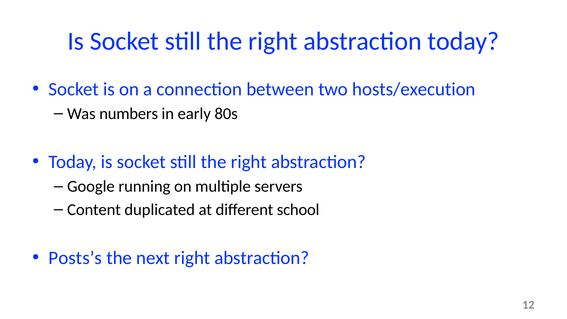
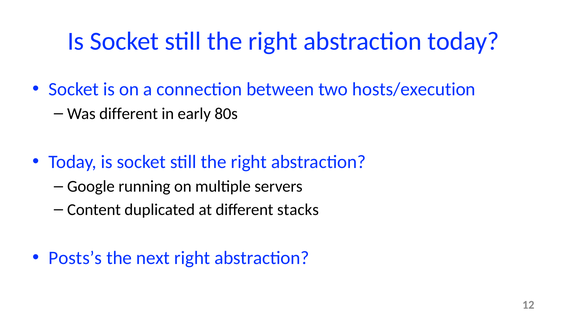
Was numbers: numbers -> different (129, 114)
school: school -> stacks (298, 210)
